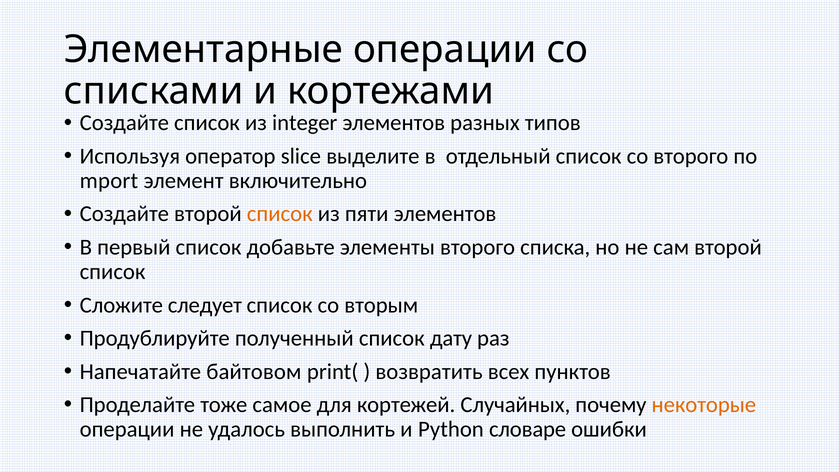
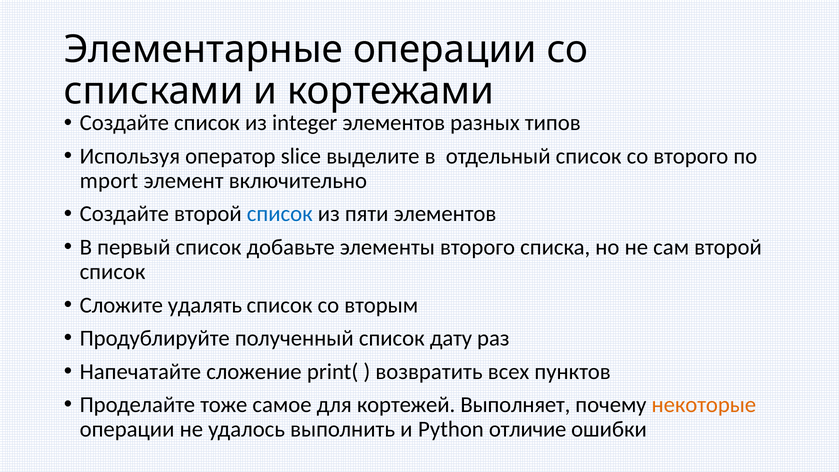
список colour: orange -> blue (280, 214)
следует: следует -> удалять (205, 305)
байтовом: байтовом -> сложение (254, 372)
Случайных: Случайных -> Выполняет (515, 405)
словаре: словаре -> отличие (528, 429)
